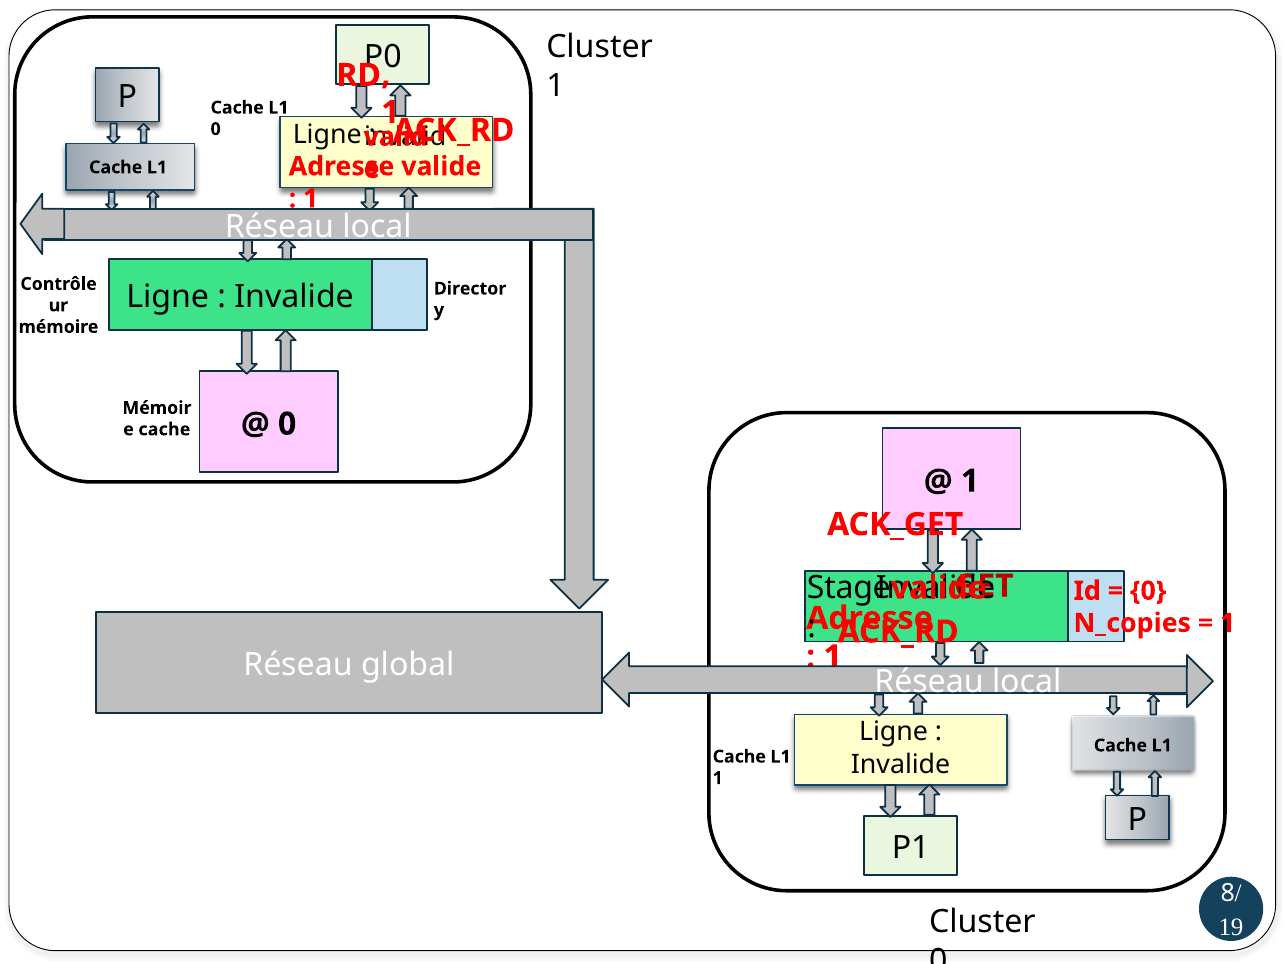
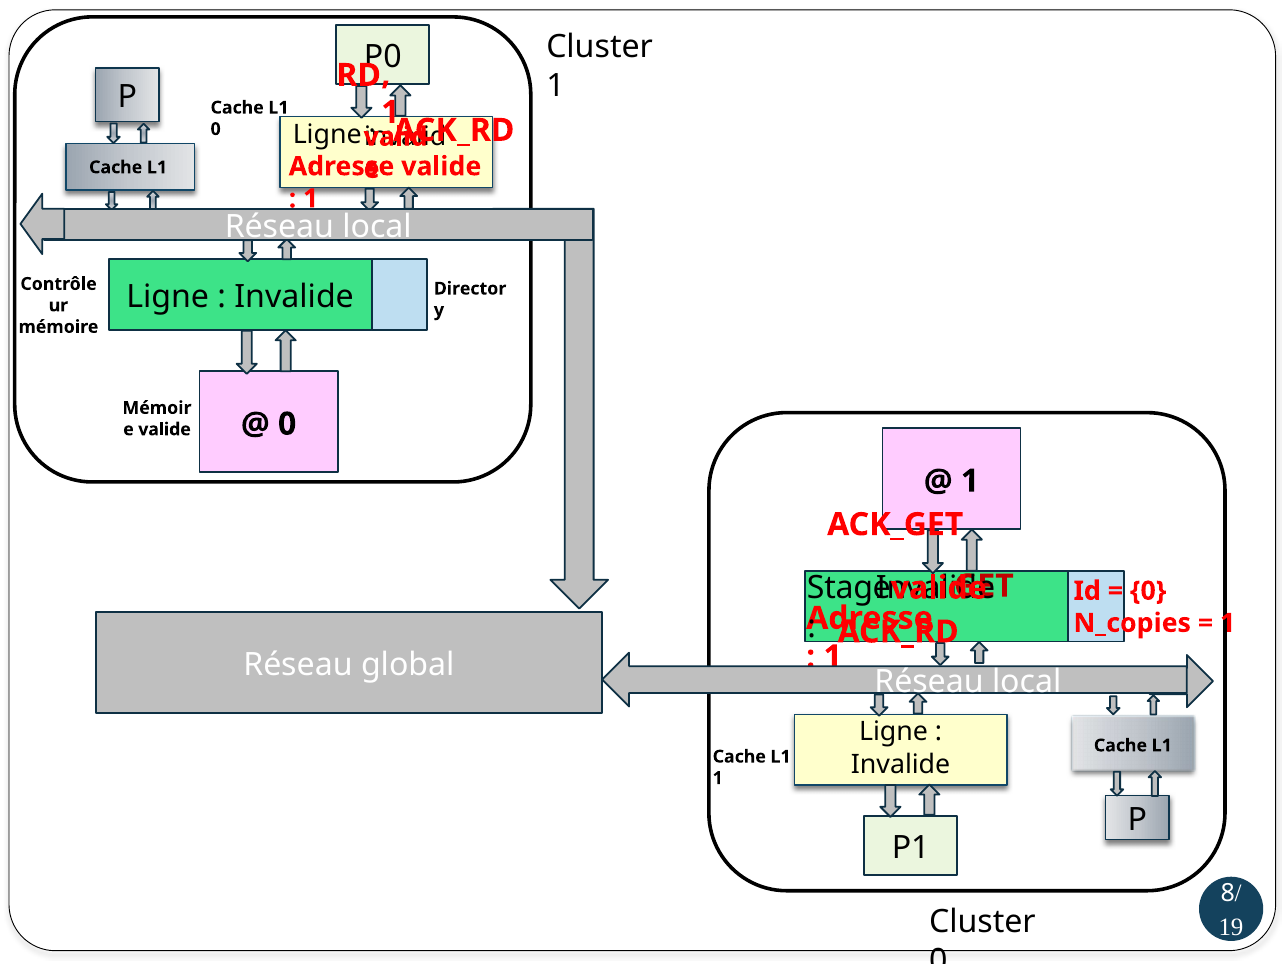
cache: cache -> valide (165, 429)
